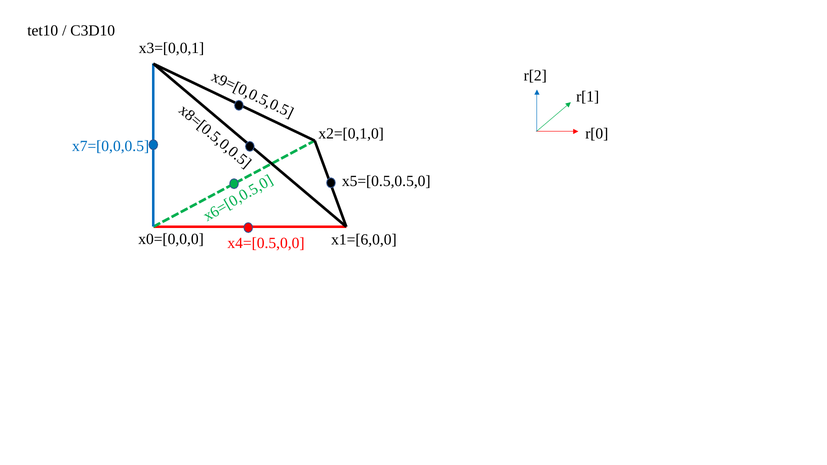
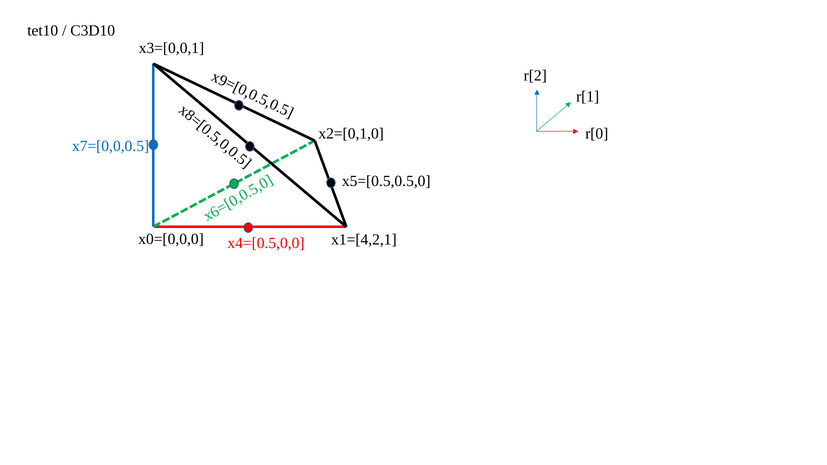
x1=[6,0,0: x1=[6,0,0 -> x1=[4,2,1 (364, 240)
